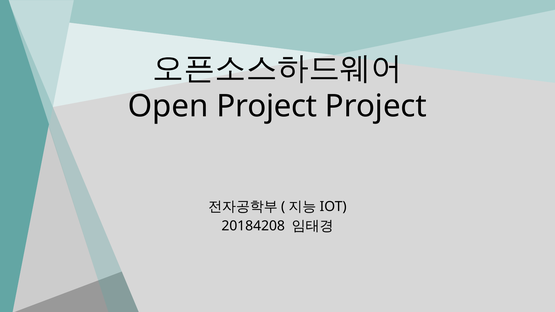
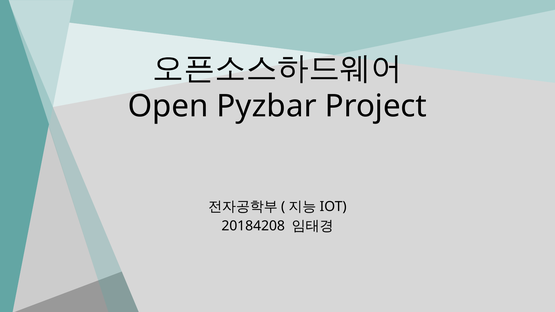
Open Project: Project -> Pyzbar (267, 106)
